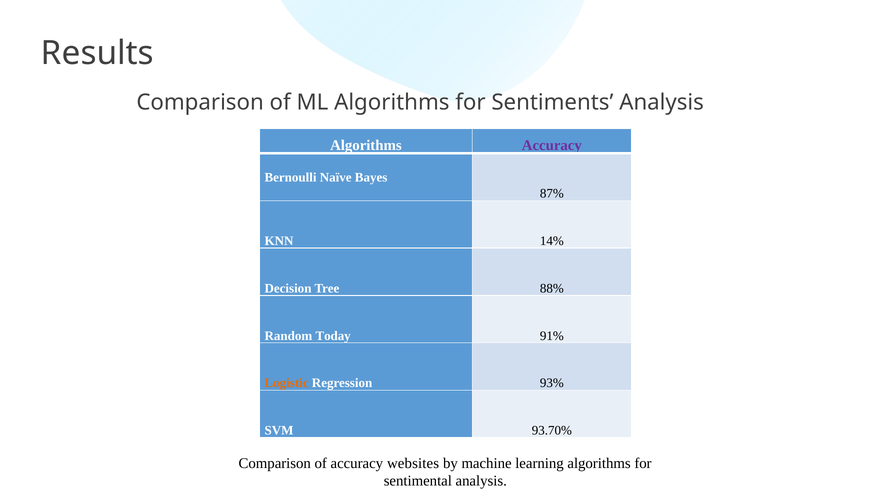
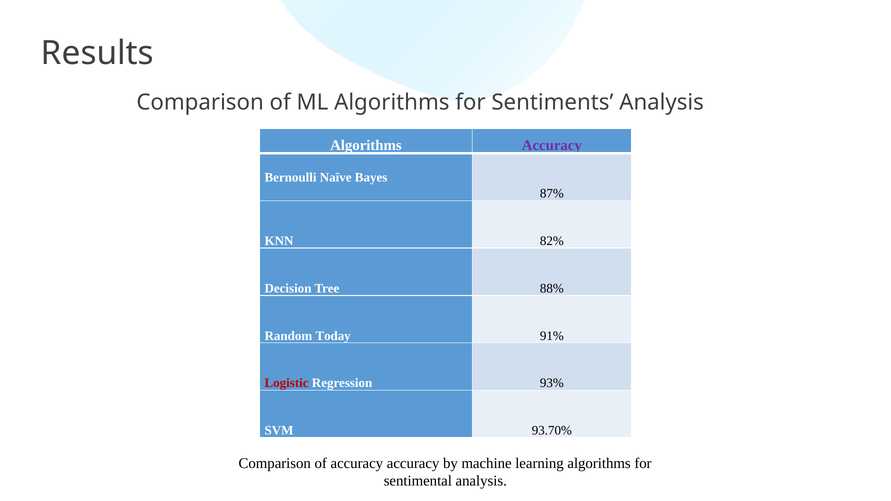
14%: 14% -> 82% (552, 241)
Logistic colour: orange -> red (287, 383)
accuracy websites: websites -> accuracy (413, 463)
